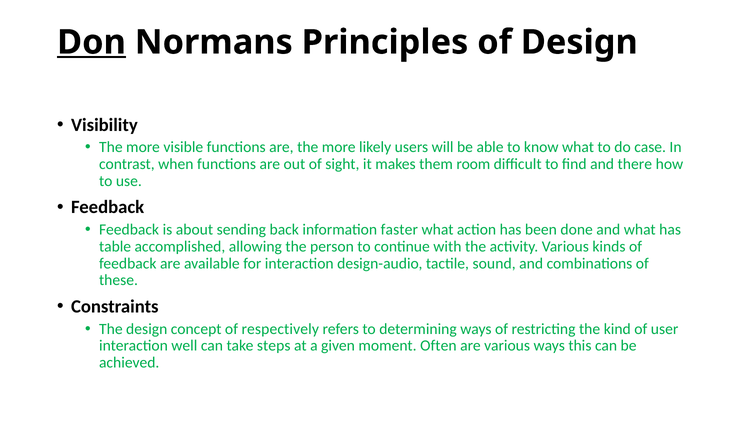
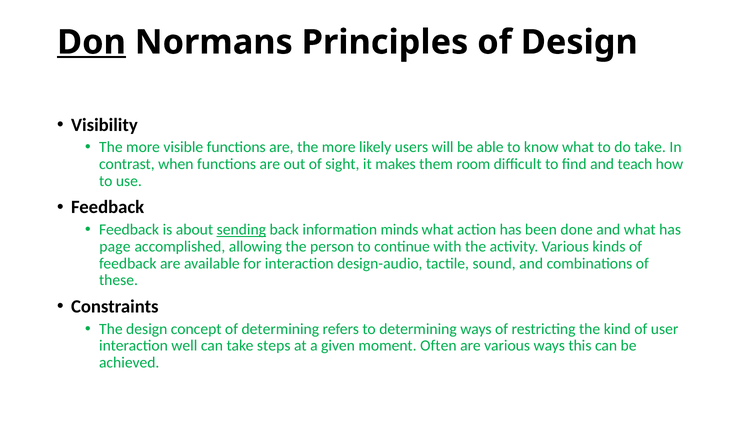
do case: case -> take (650, 147)
there: there -> teach (635, 164)
sending underline: none -> present (241, 230)
faster: faster -> minds (399, 230)
table: table -> page (115, 246)
of respectively: respectively -> determining (280, 329)
